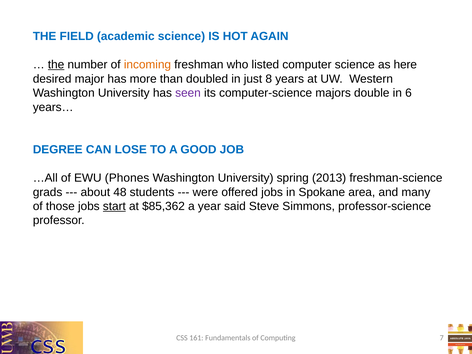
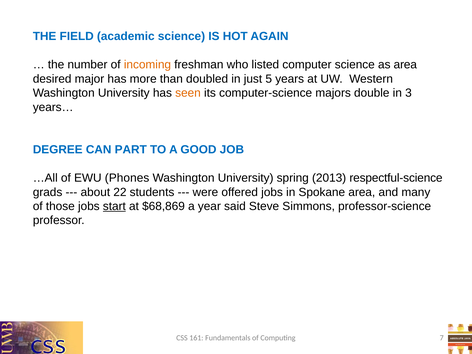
the underline: present -> none (56, 65)
as here: here -> area (405, 65)
8: 8 -> 5 (269, 79)
seen colour: purple -> orange (188, 93)
6: 6 -> 3 (409, 93)
LOSE: LOSE -> PART (131, 150)
freshman-science: freshman-science -> respectful-science (396, 178)
48: 48 -> 22 (120, 192)
$85,362: $85,362 -> $68,869 (164, 206)
